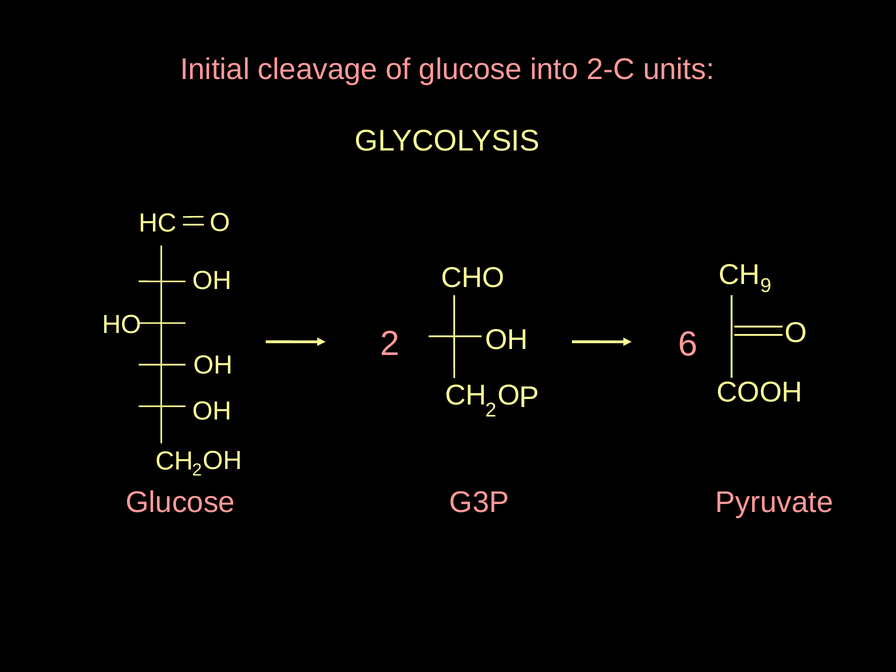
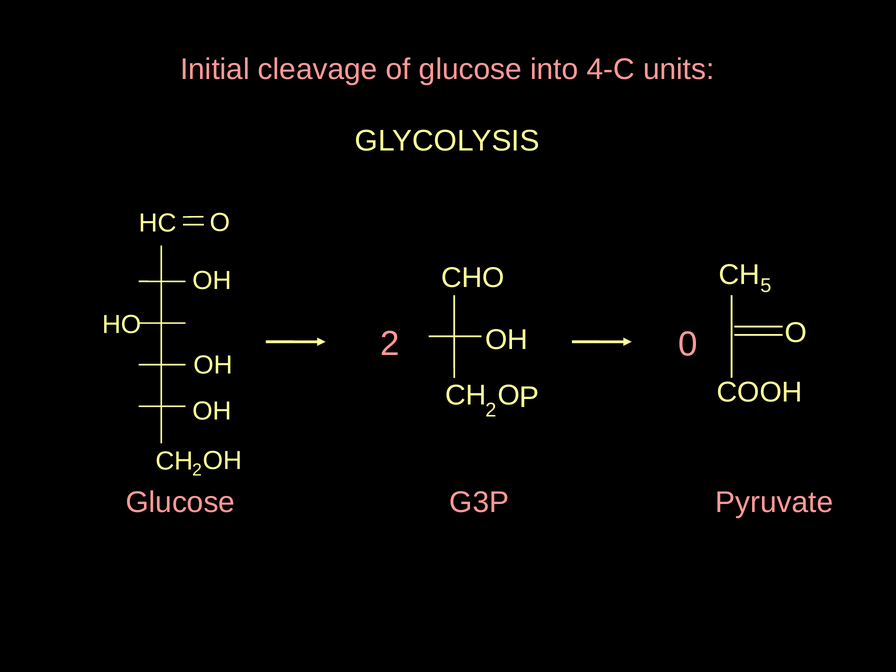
2-C: 2-C -> 4-C (611, 69)
9: 9 -> 5 (766, 286)
6: 6 -> 0 (688, 344)
